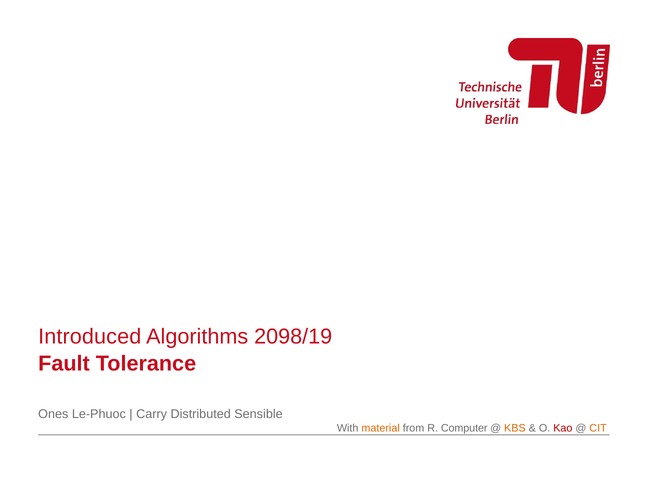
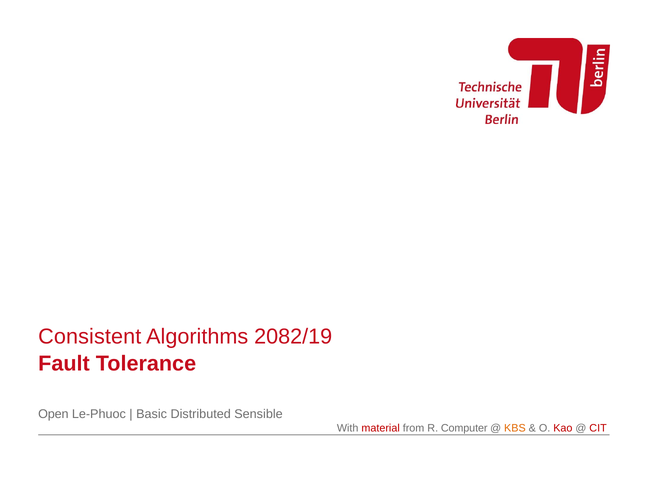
Introduced: Introduced -> Consistent (90, 336)
2098/19: 2098/19 -> 2082/19 (293, 336)
Ones: Ones -> Open (53, 414)
Carry: Carry -> Basic (152, 414)
material colour: orange -> red (381, 428)
CIT colour: orange -> red (598, 428)
